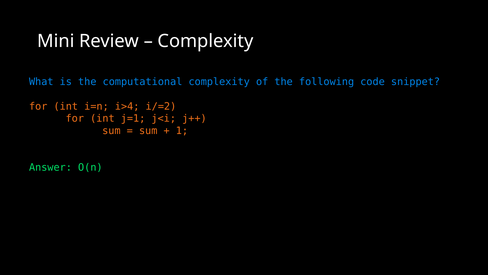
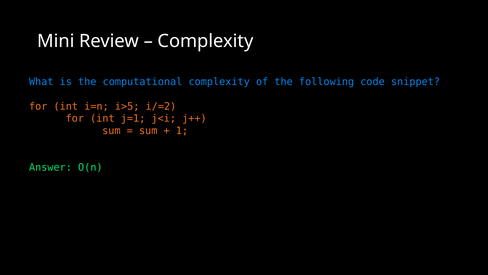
i>4: i>4 -> i>5 (127, 106)
